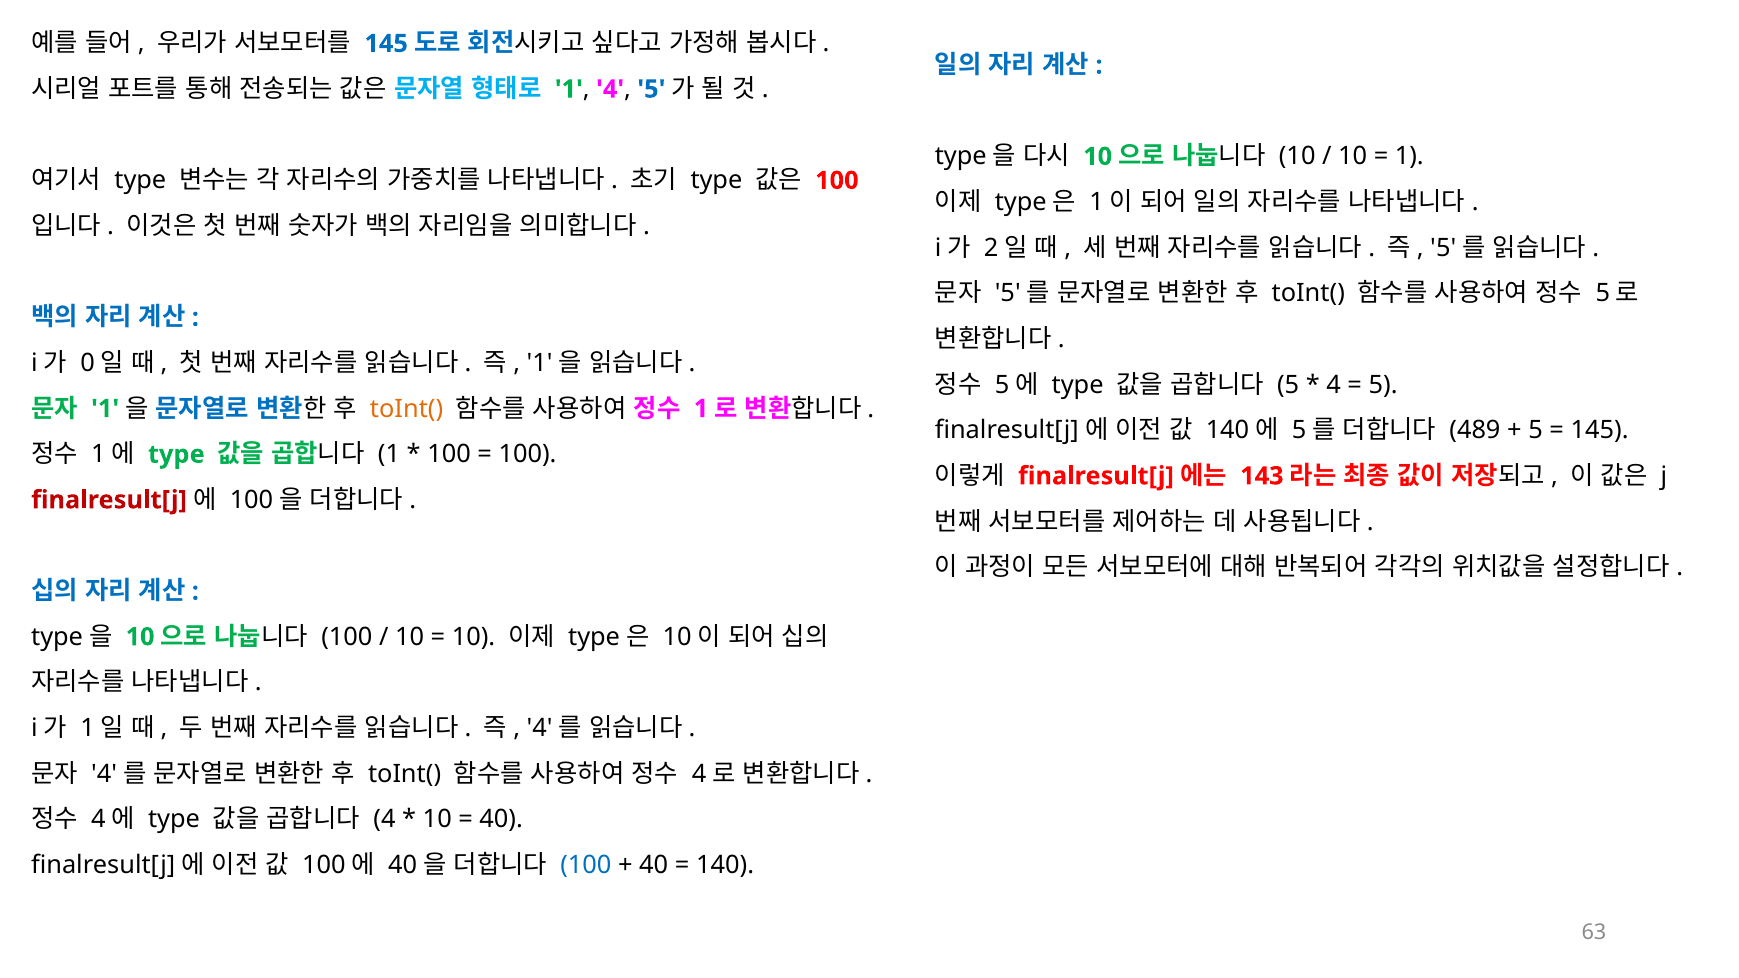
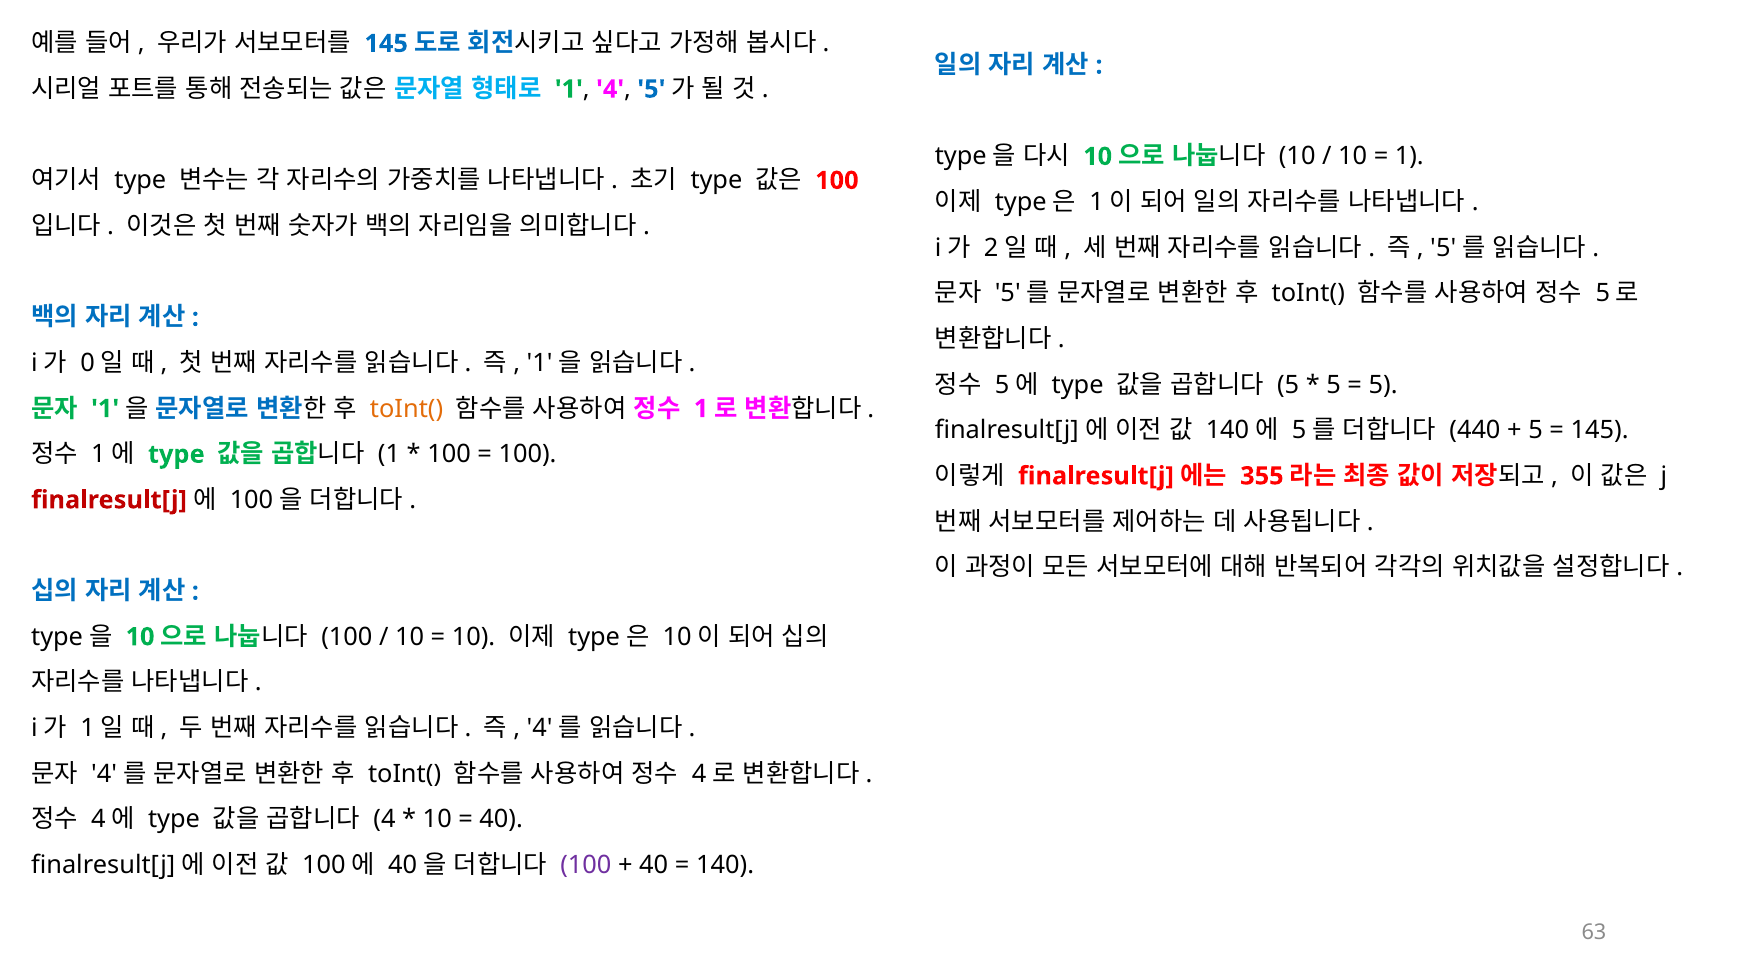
4: 4 -> 5 (1334, 385)
489: 489 -> 440 (1475, 430)
143: 143 -> 355 (1262, 476)
100 colour: blue -> purple (586, 865)
